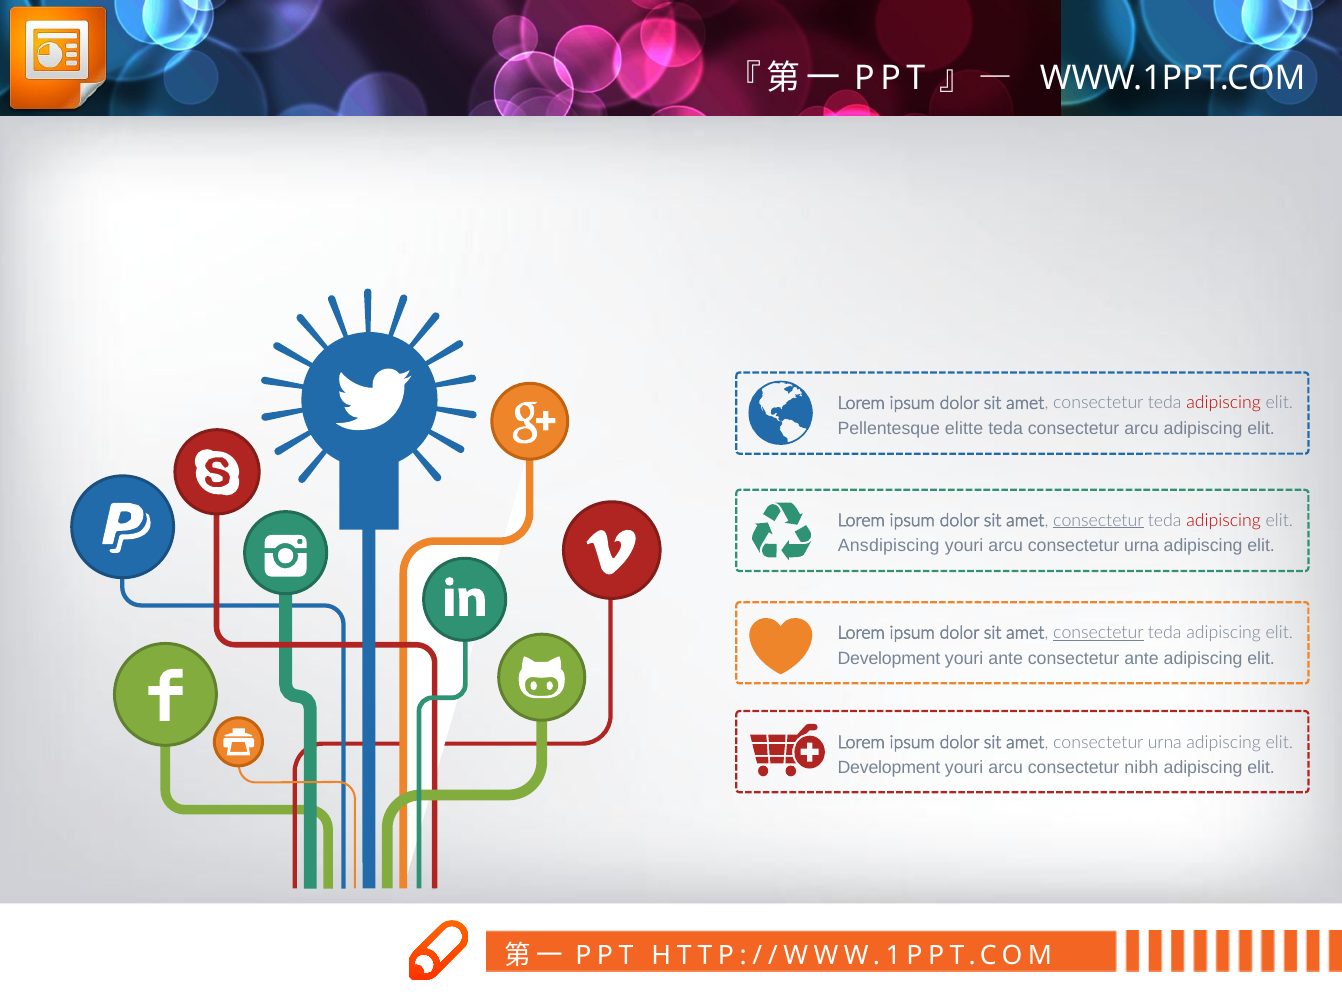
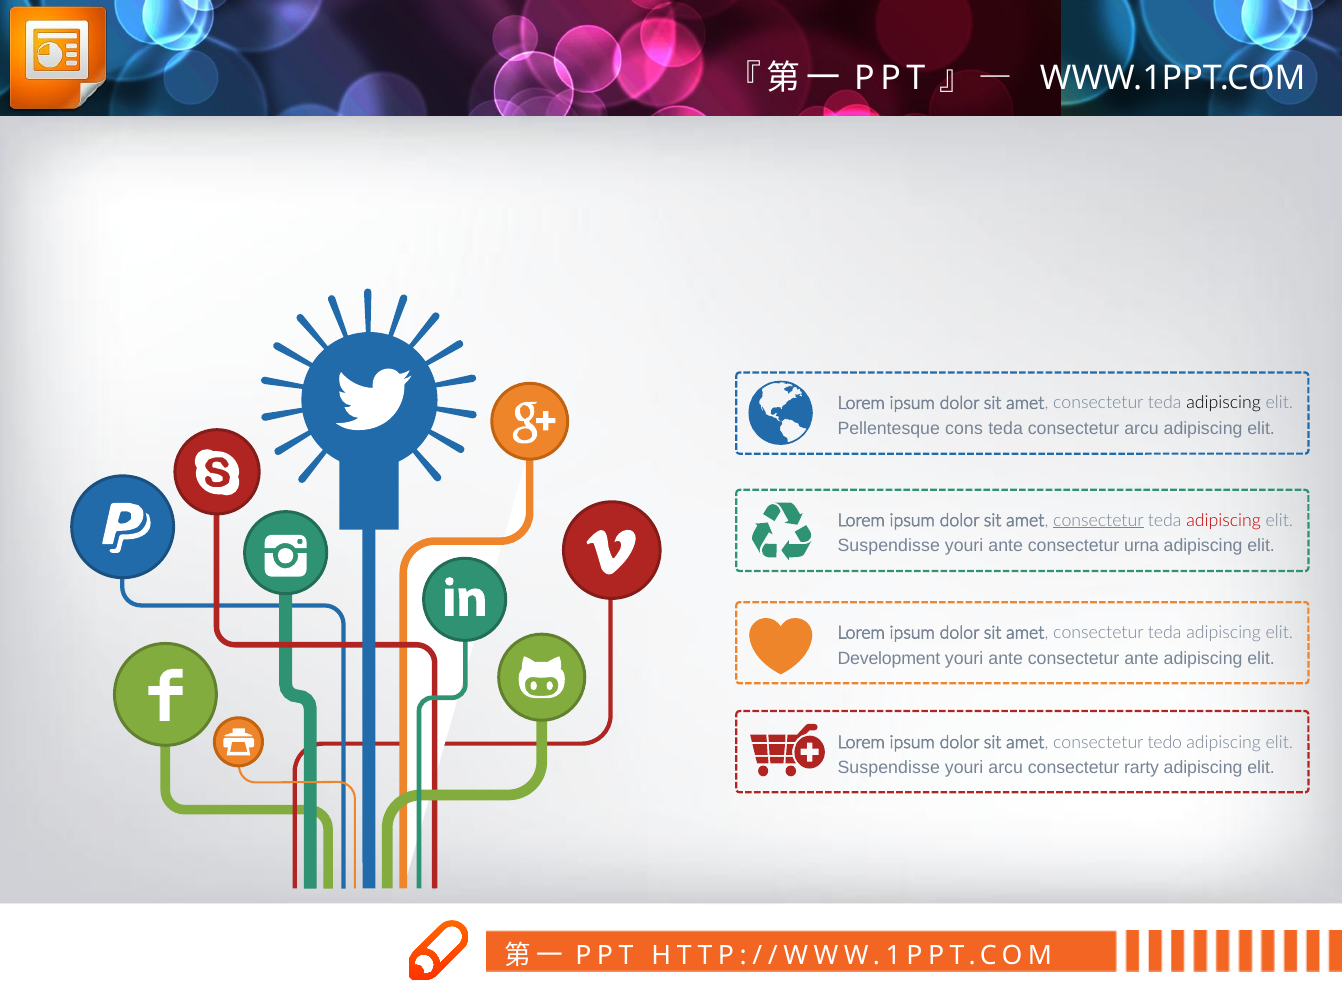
adipiscing colour: red -> black (1224, 403)
elitte: elitte -> cons (964, 429)
Ansdipiscing: Ansdipiscing -> Suspendisse (889, 546)
arcu: arcu -> ante (1006, 546)
consectetur underline: present -> none (1098, 633)
amet consectetur urna: urna -> tedo (1165, 743)
Development: Development -> Suspendisse (889, 768)
nibh: nibh -> rarty (1142, 768)
